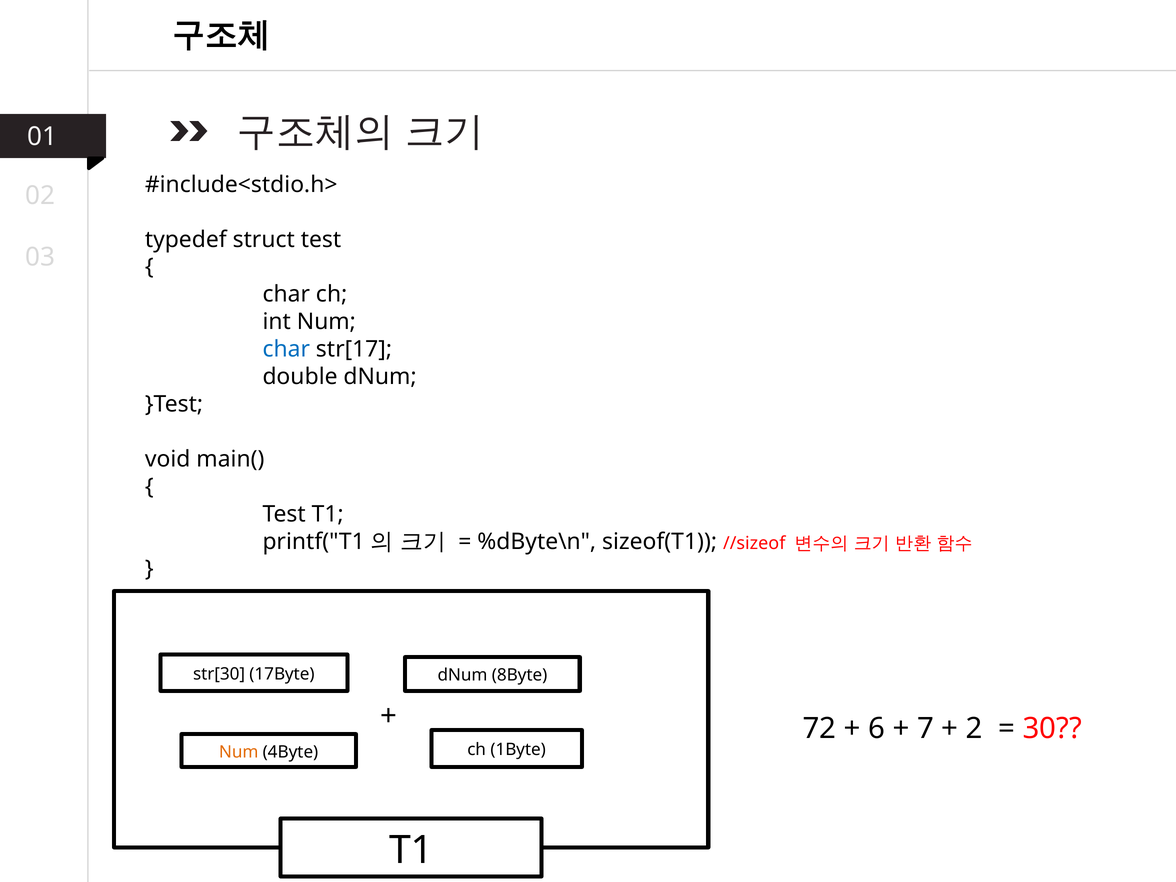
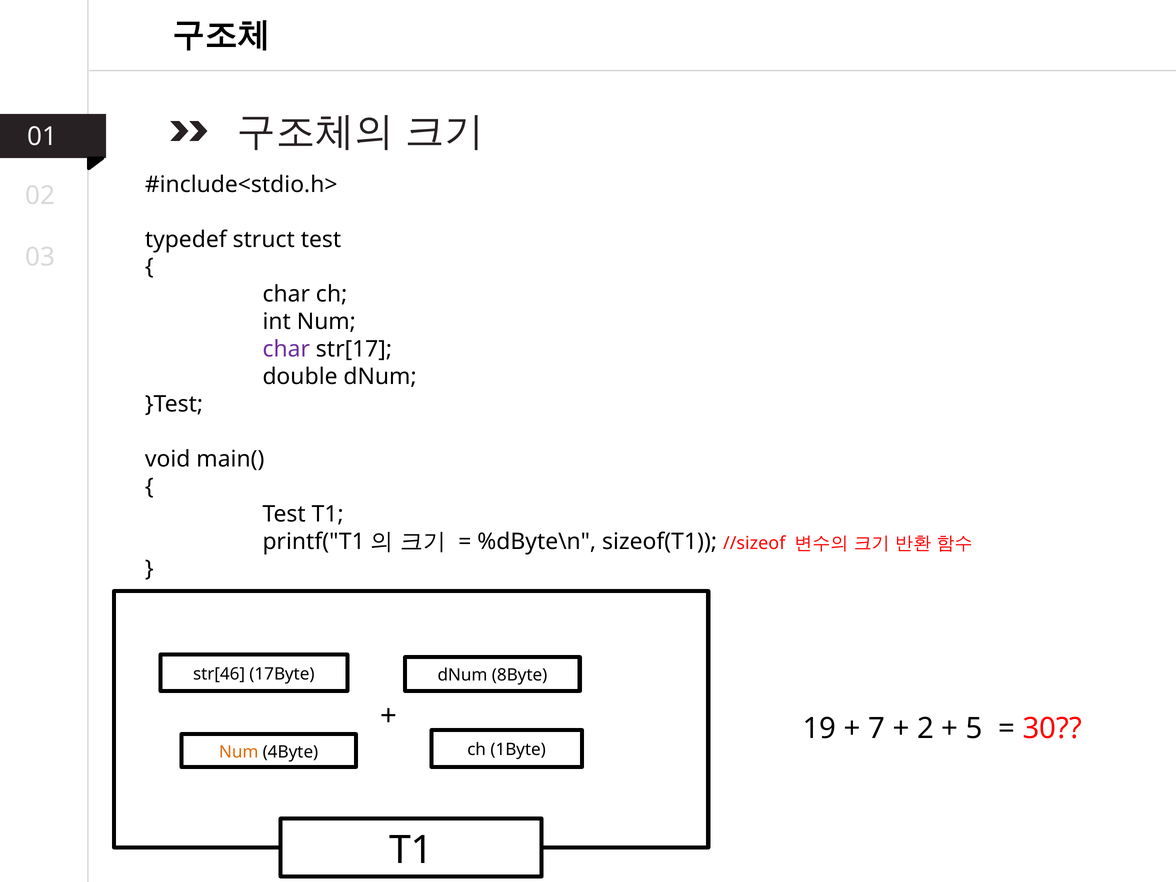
char colour: blue -> purple (286, 349)
str[30: str[30 -> str[46 (219, 674)
72: 72 -> 19 (819, 729)
6: 6 -> 7 (877, 729)
7: 7 -> 2 (926, 729)
2: 2 -> 5 (974, 729)
